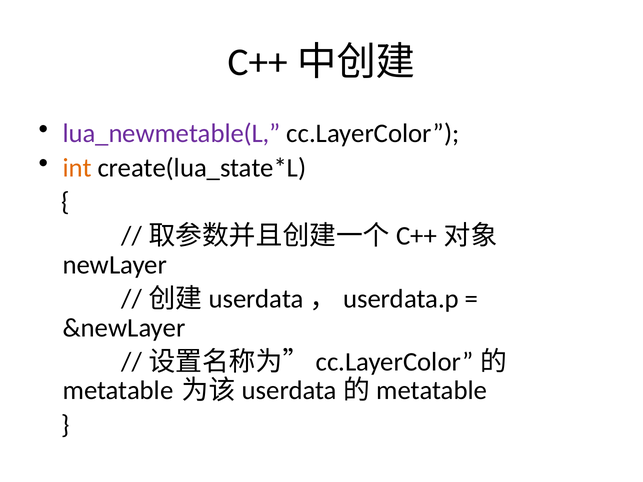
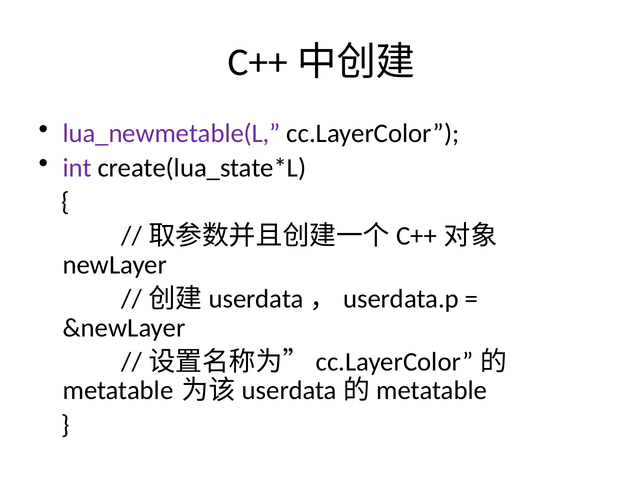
int colour: orange -> purple (77, 168)
